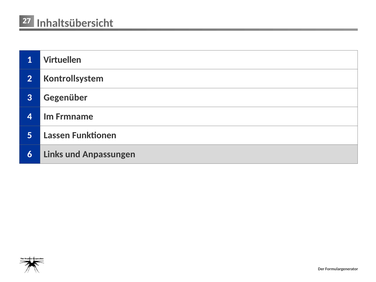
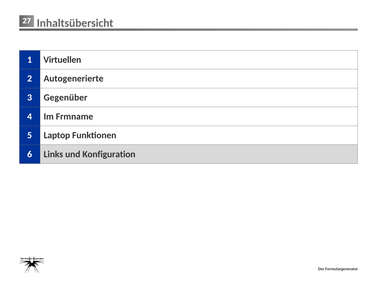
Kontrollsystem: Kontrollsystem -> Autogenerierte (74, 79)
Lassen: Lassen -> Laptop (57, 135)
Anpassungen: Anpassungen -> Konfiguration (109, 154)
